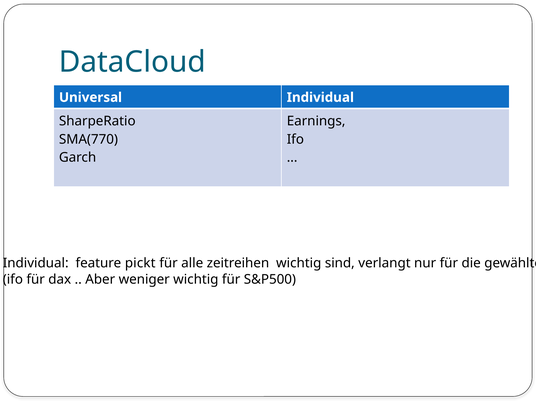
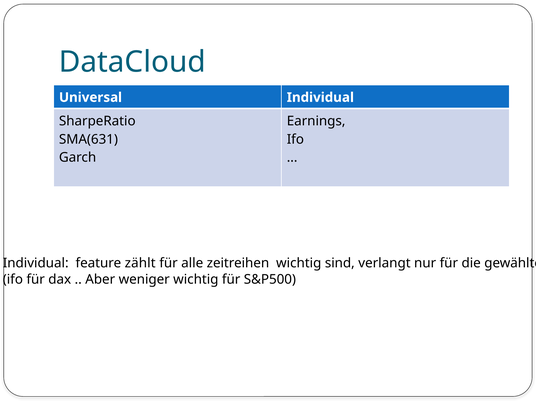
SMA(770: SMA(770 -> SMA(631 (88, 139)
pickt: pickt -> zählt (140, 263)
